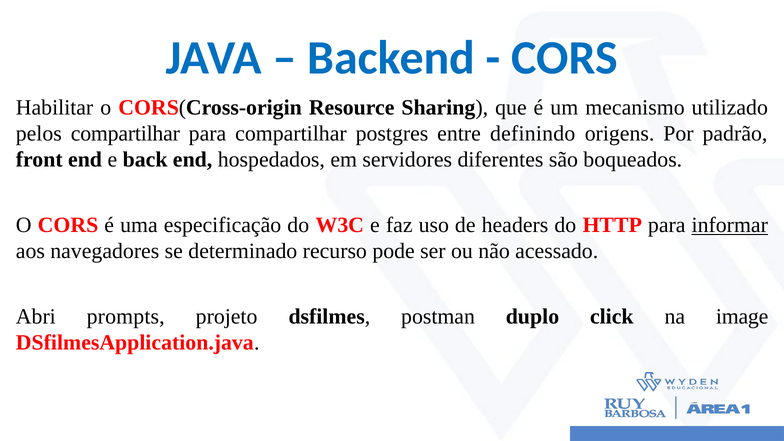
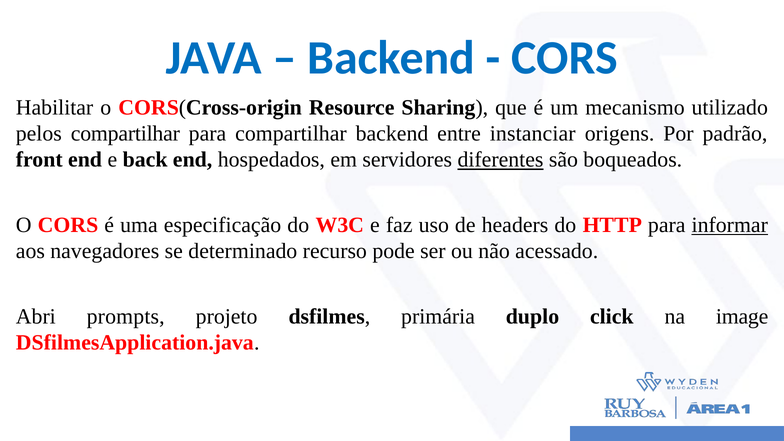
compartilhar postgres: postgres -> backend (392, 134)
definindo: definindo -> instanciar (533, 134)
diferentes underline: none -> present (500, 160)
postman: postman -> primária (438, 317)
